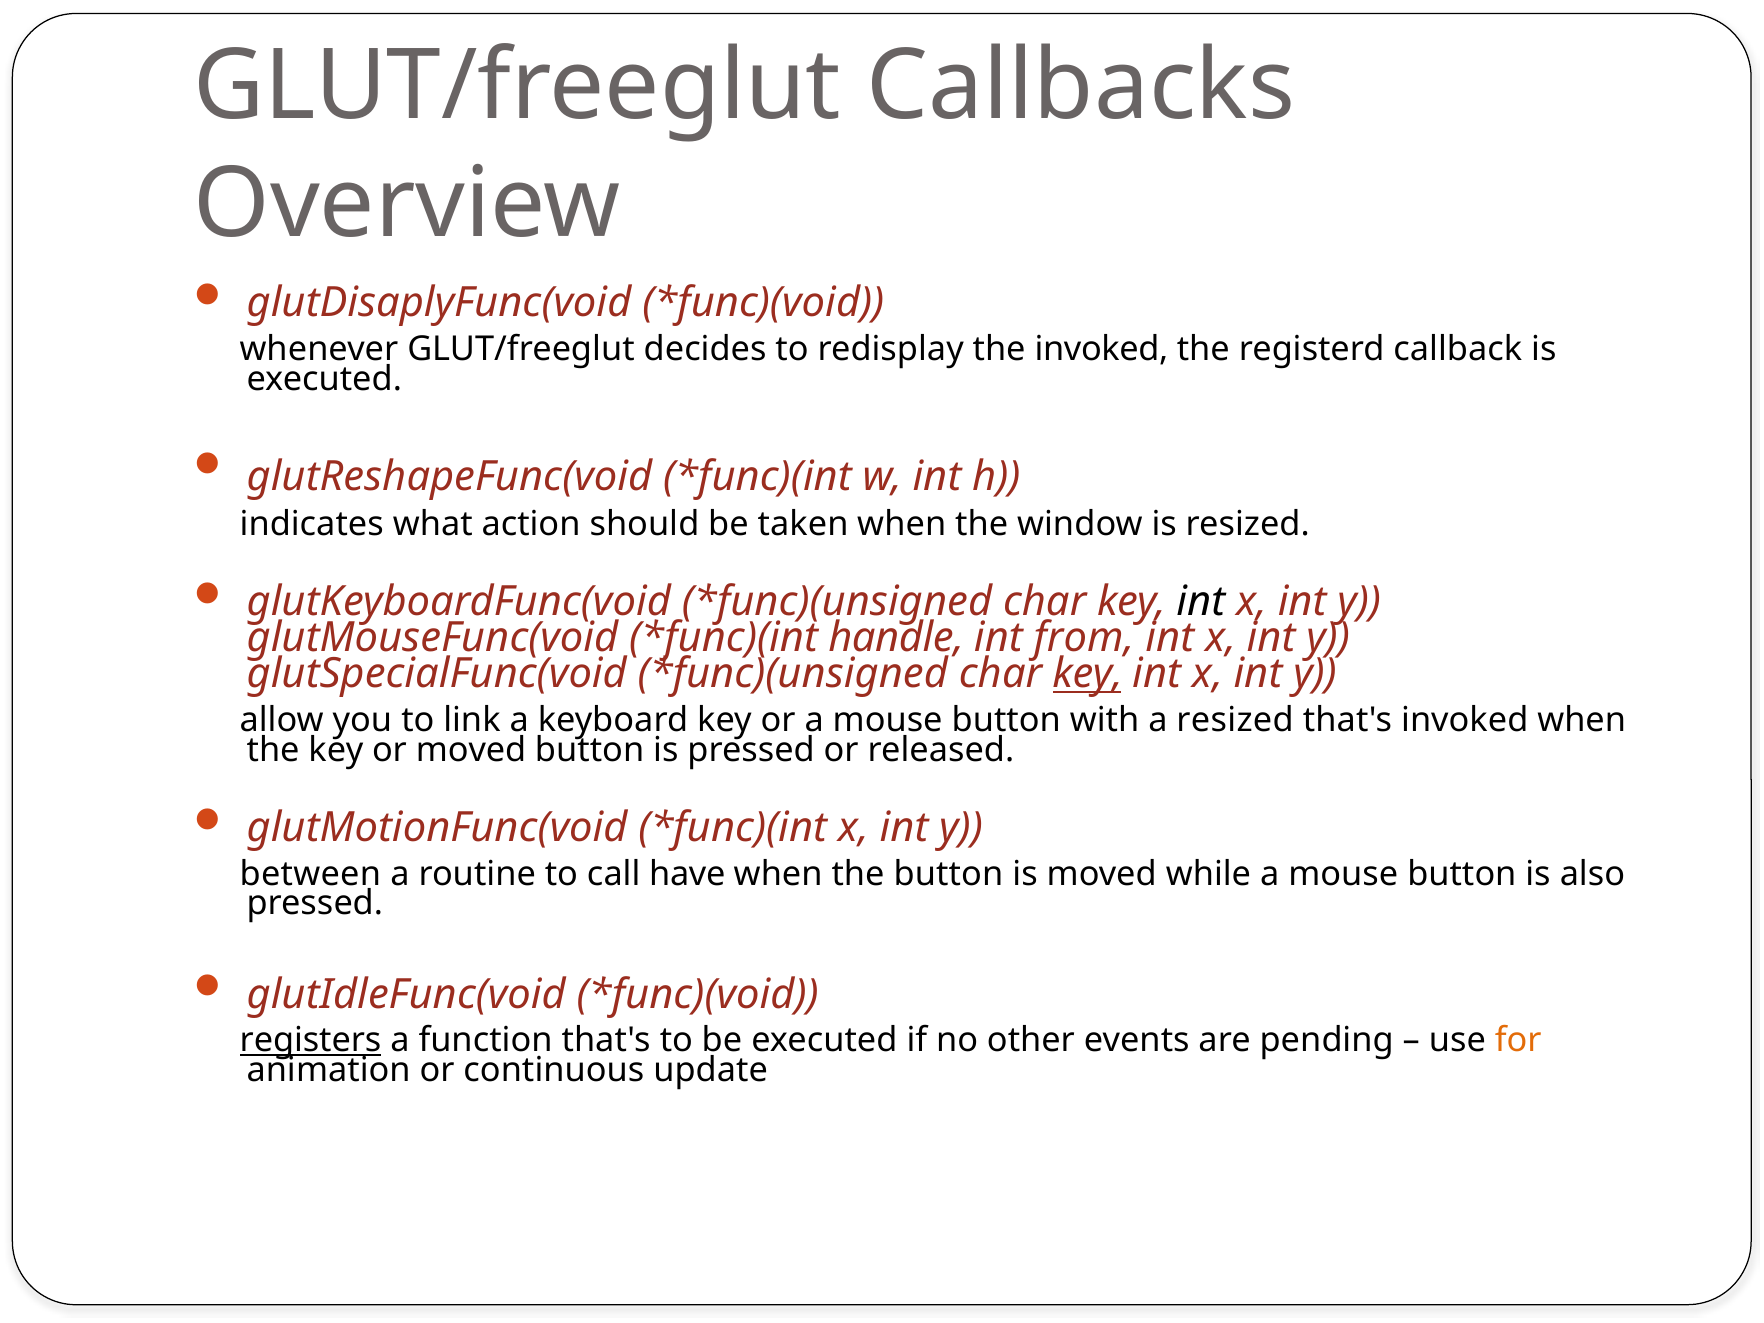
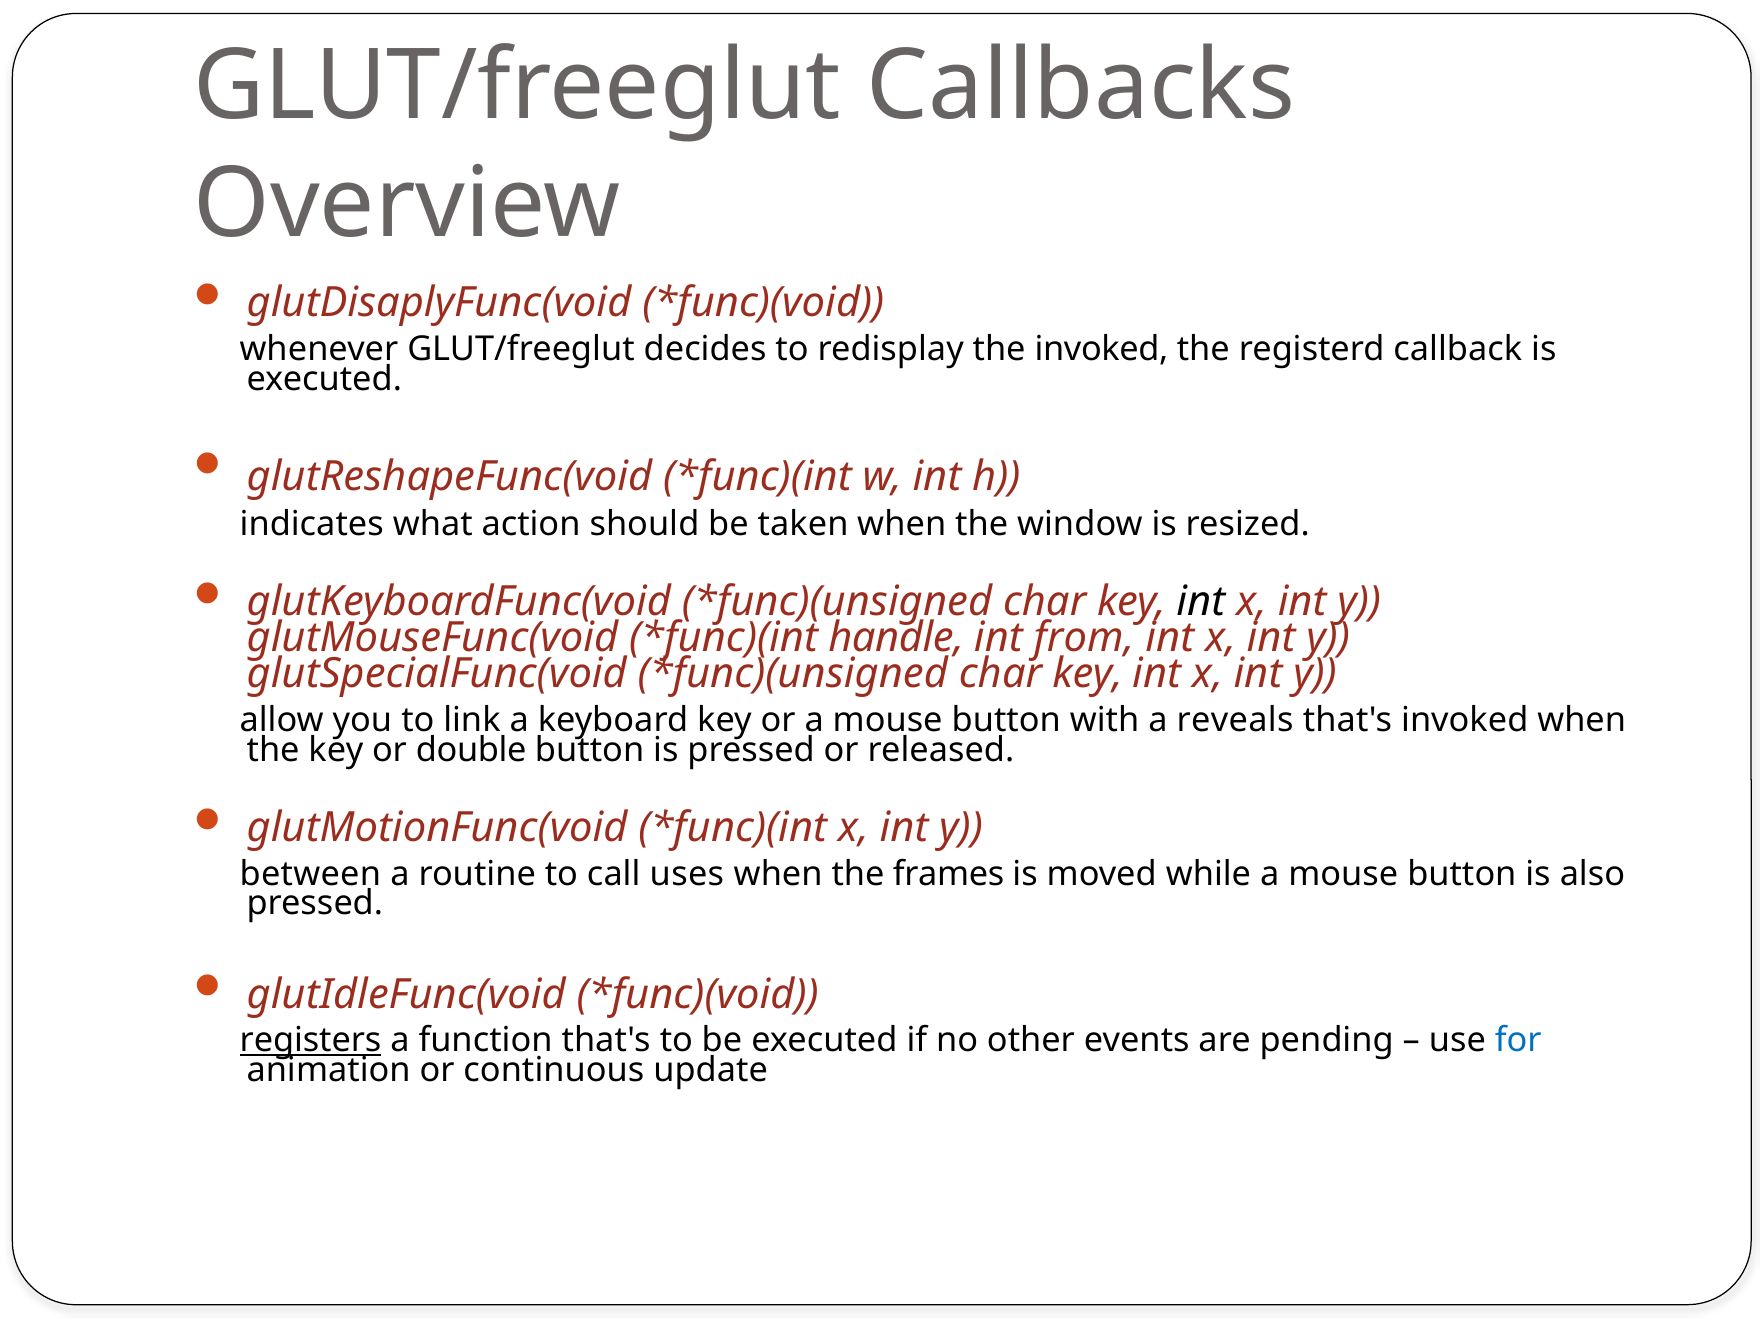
key underline: present -> none (1088, 674)
a resized: resized -> reveals (1235, 720)
or moved: moved -> double (471, 750)
have: have -> uses (687, 874)
the button: button -> frames (949, 874)
for colour: orange -> blue (1518, 1041)
